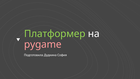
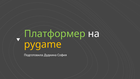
pygame colour: pink -> yellow (43, 44)
